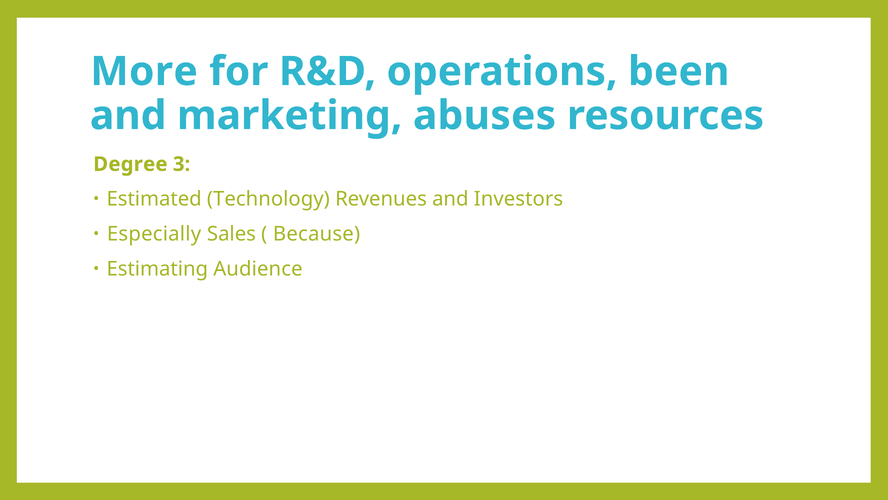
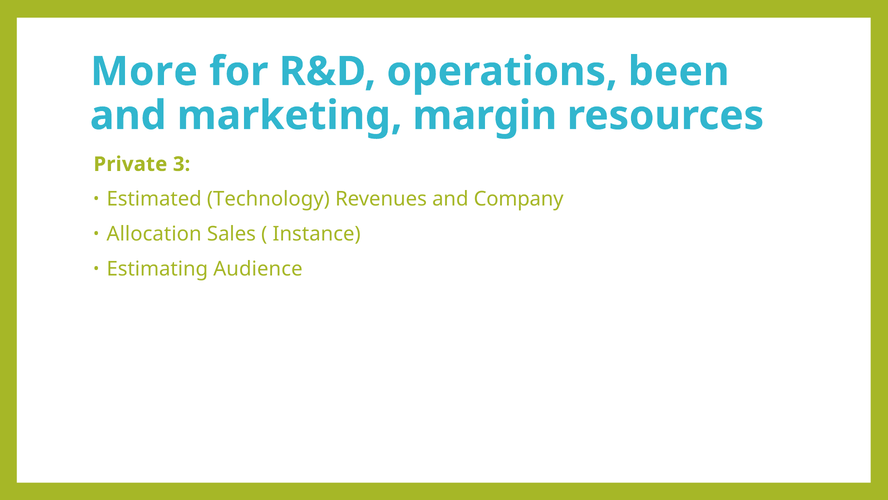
abuses: abuses -> margin (485, 116)
Degree: Degree -> Private (130, 164)
Investors: Investors -> Company (519, 199)
Especially: Especially -> Allocation (154, 234)
Because: Because -> Instance (317, 234)
